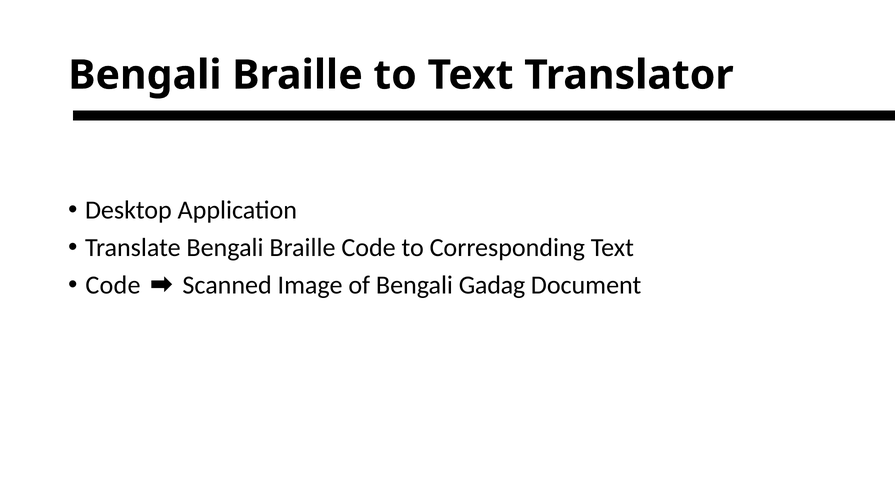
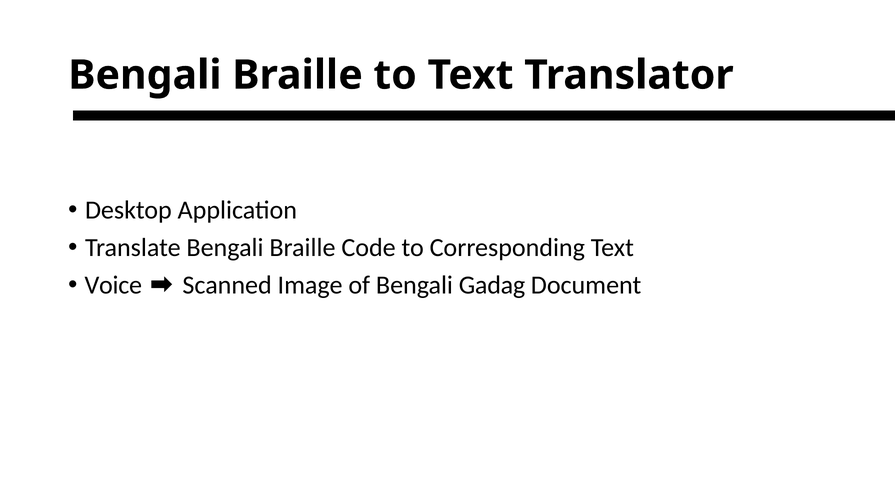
Code: Code -> Voice (113, 285)
